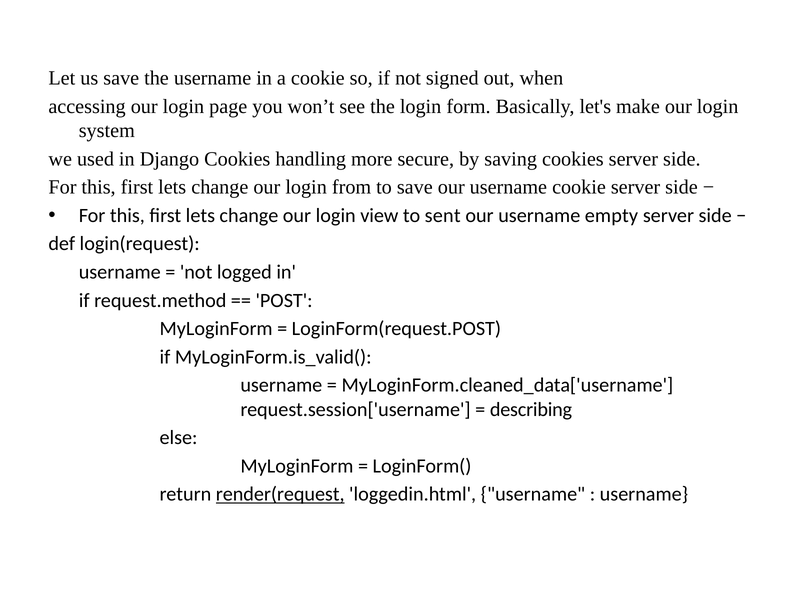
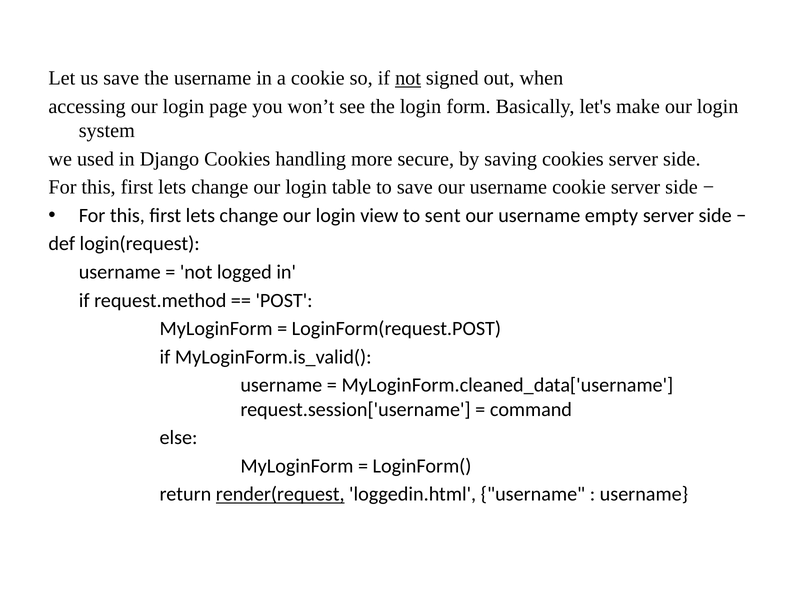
not underline: none -> present (408, 78)
from: from -> table (352, 187)
describing: describing -> command (531, 409)
